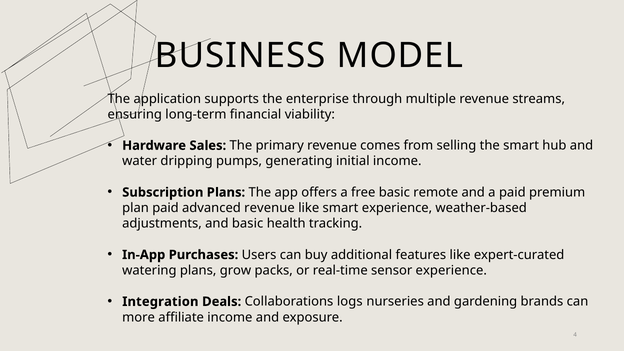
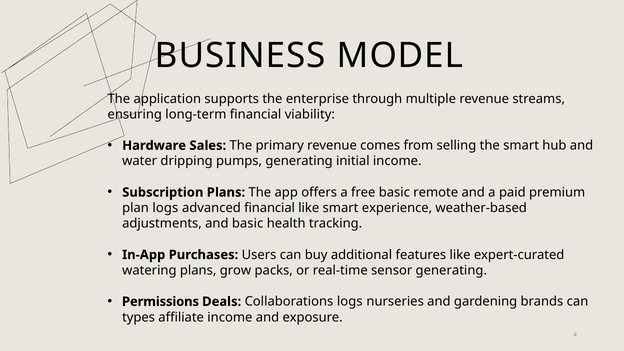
plan paid: paid -> logs (165, 208)
advanced revenue: revenue -> financial (270, 208)
sensor experience: experience -> generating (451, 270)
Integration: Integration -> Permissions (161, 302)
more: more -> types (139, 317)
